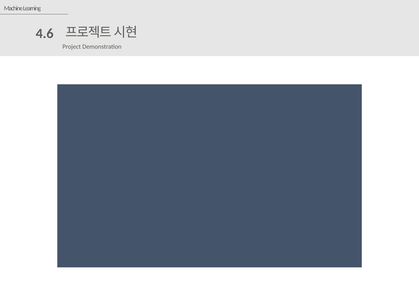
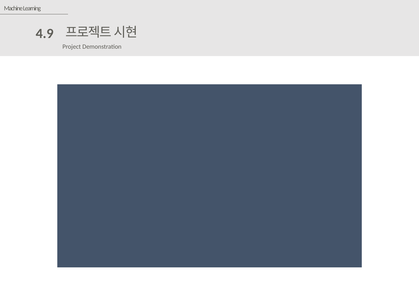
4.6: 4.6 -> 4.9 (45, 33)
